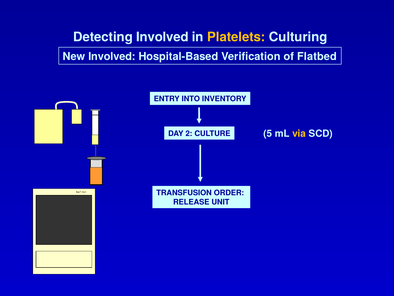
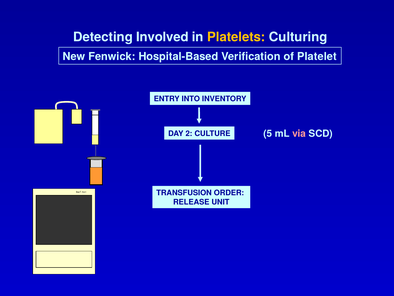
New Involved: Involved -> Fenwick (112, 56)
Flatbed: Flatbed -> Platelet (317, 56)
via colour: yellow -> pink (299, 133)
